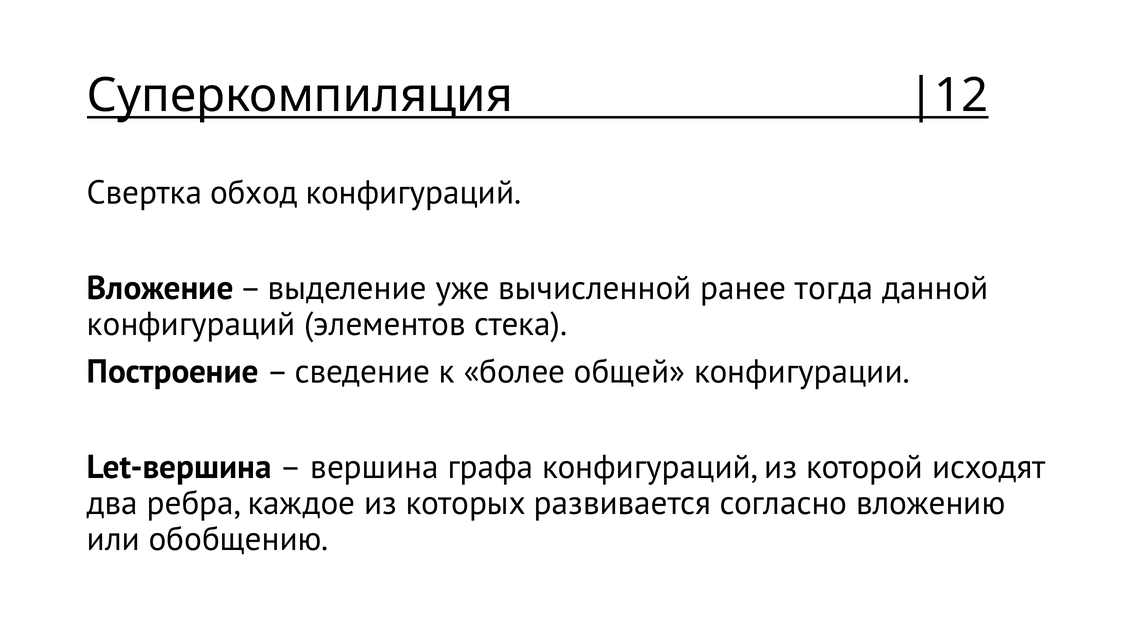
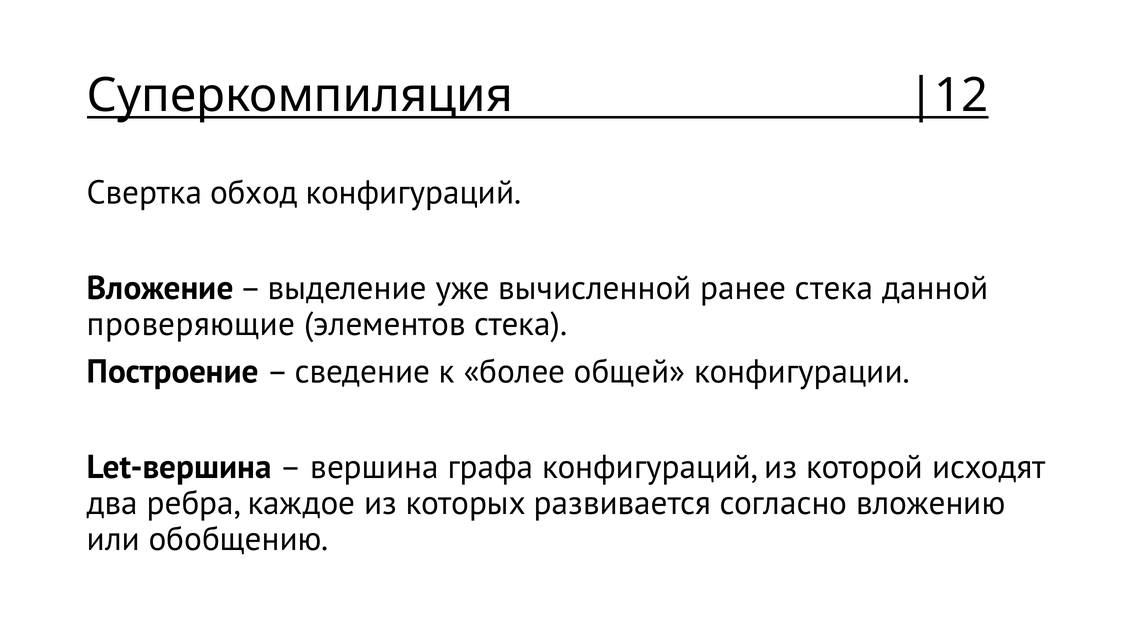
ранее тогда: тогда -> стека (834, 288)
конфигураций: конфигураций -> проверяющие (191, 324)
